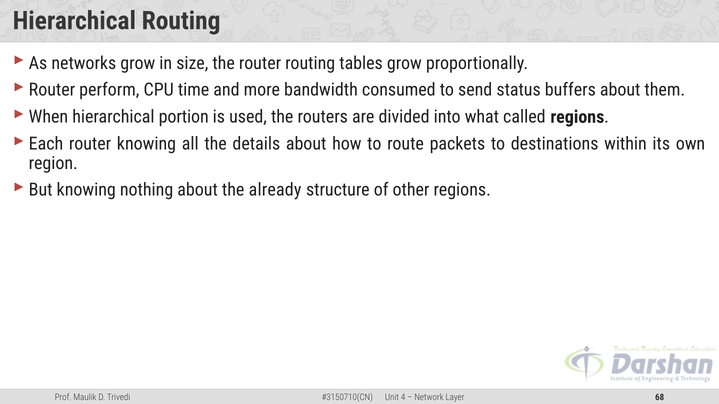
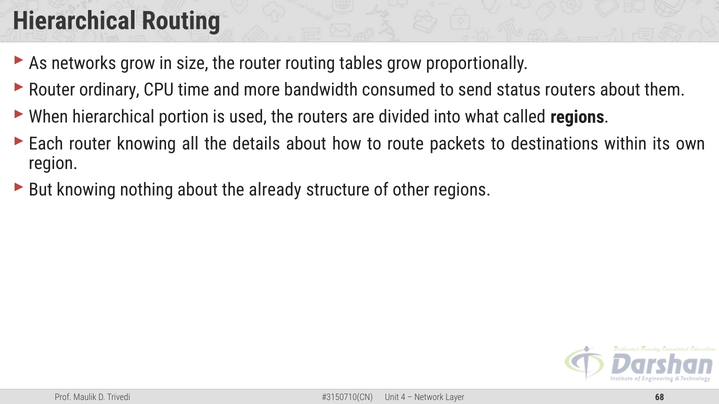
perform: perform -> ordinary (109, 90)
status buffers: buffers -> routers (570, 90)
